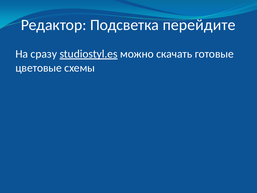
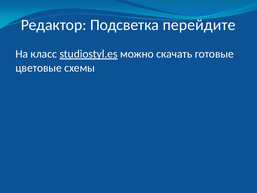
сразу: сразу -> класс (44, 54)
